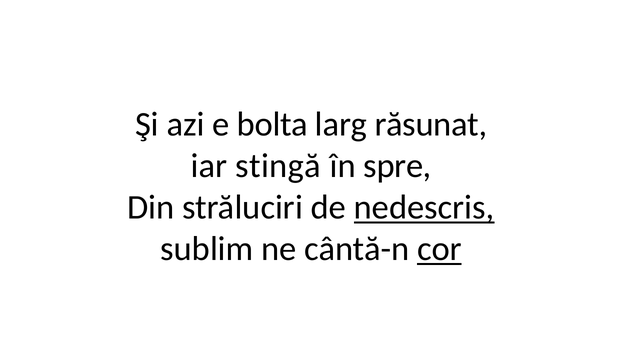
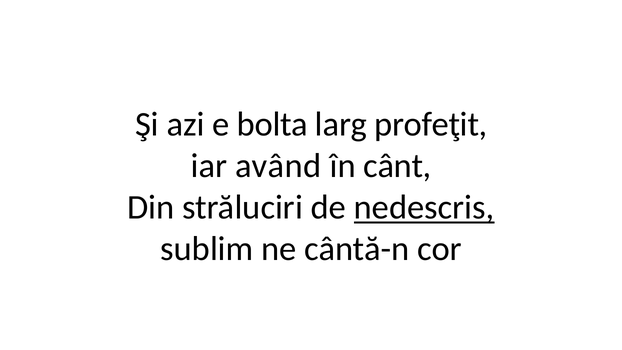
răsunat: răsunat -> profeţit (431, 125)
stingă: stingă -> având (278, 166)
spre: spre -> cânt (397, 166)
cor underline: present -> none (439, 249)
